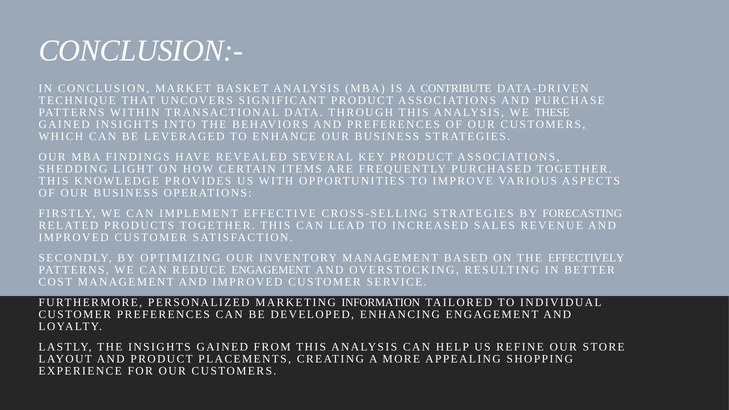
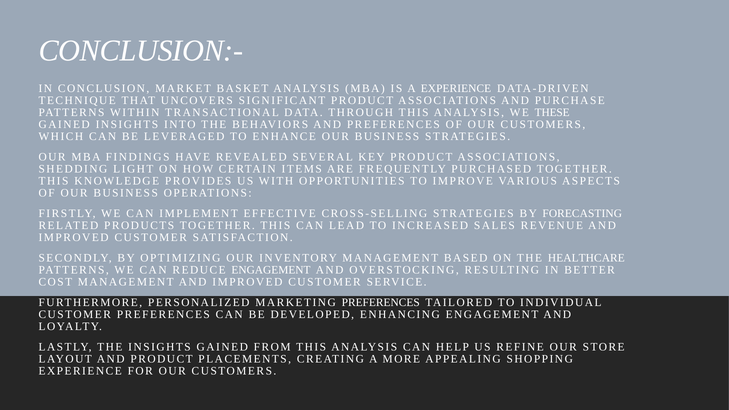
A CONTRIBUTE: CONTRIBUTE -> EXPERIENCE (456, 88)
EFFECTIVELY: EFFECTIVELY -> HEALTHCARE (586, 258)
MARKETING INFORMATION: INFORMATION -> PREFERENCES (381, 303)
